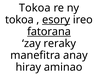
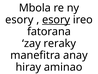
Tokoa: Tokoa -> Mbola (35, 8)
tokoa: tokoa -> esory (19, 20)
fatorana underline: present -> none (49, 31)
